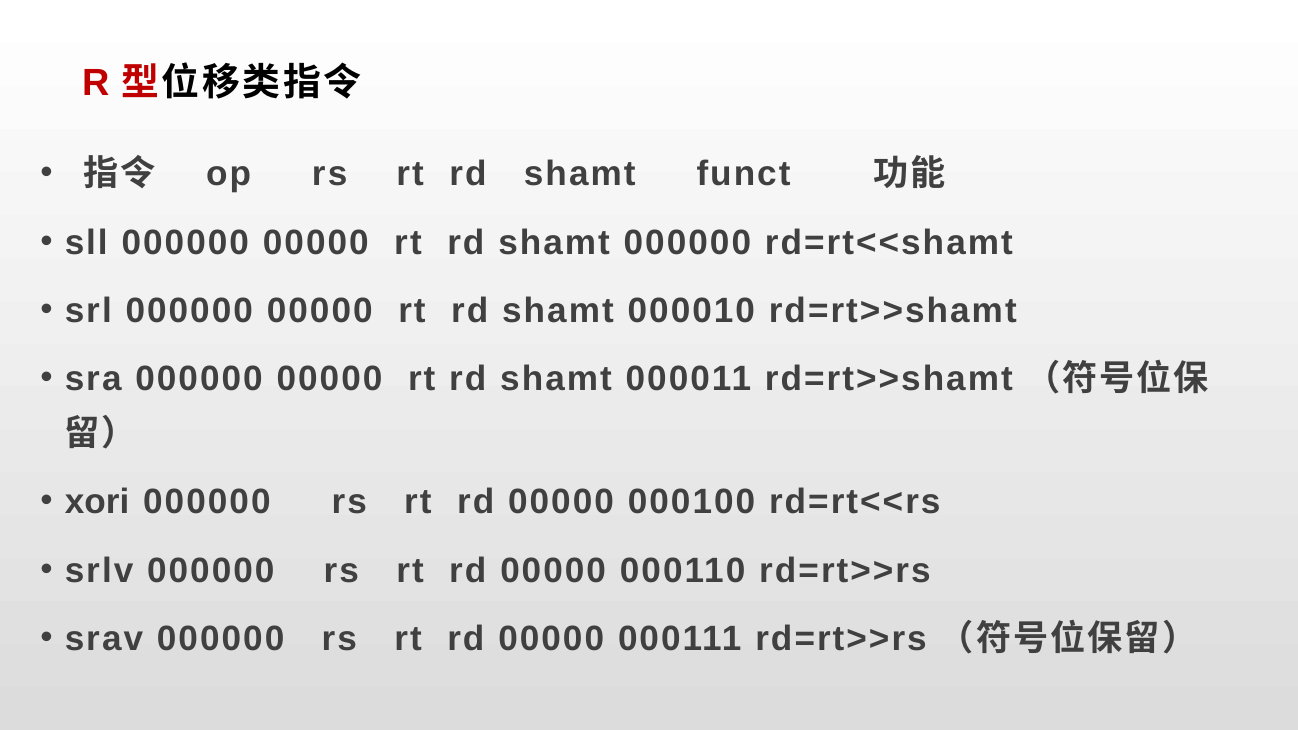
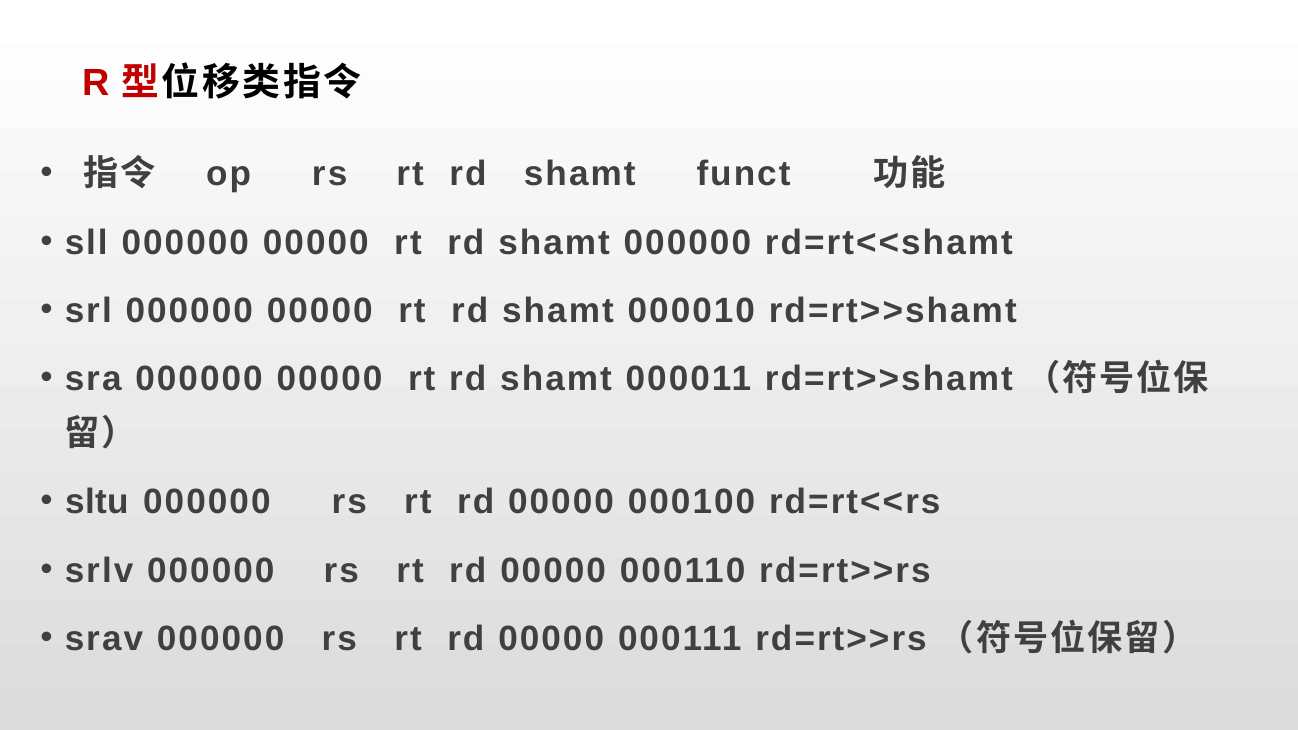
xori: xori -> sltu (97, 502)
